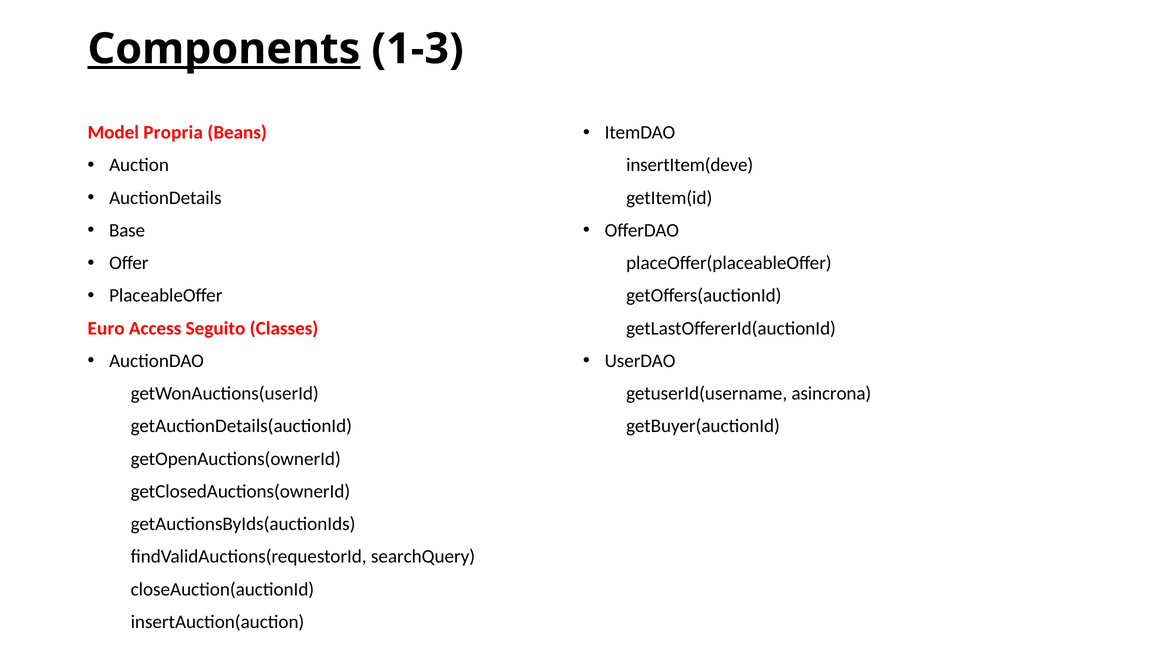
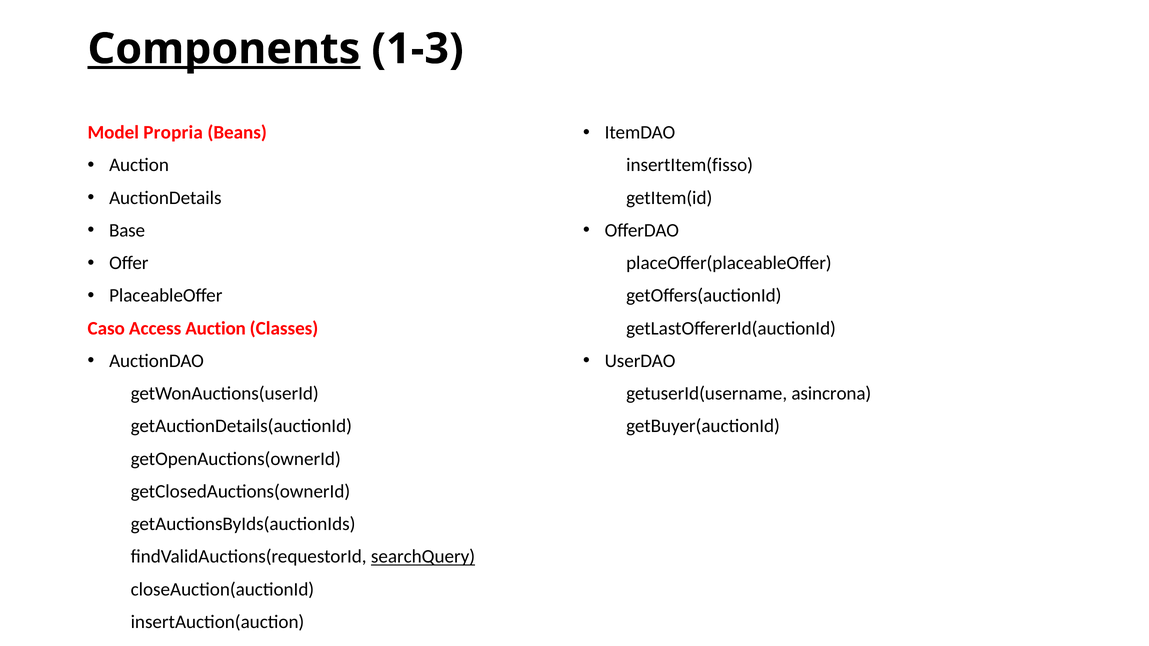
insertItem(deve: insertItem(deve -> insertItem(fisso (690, 165)
Euro: Euro -> Caso (106, 328)
Access Seguito: Seguito -> Auction (216, 328)
searchQuery underline: none -> present (423, 557)
